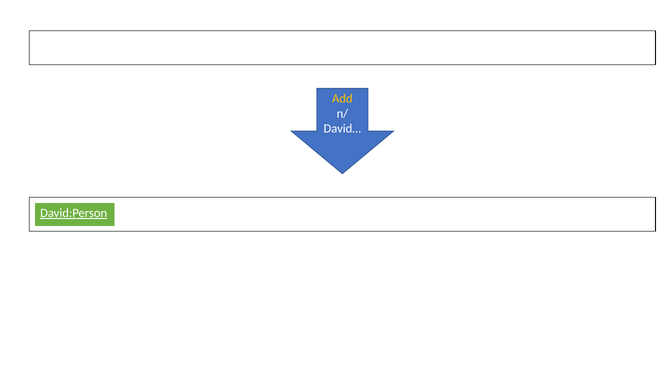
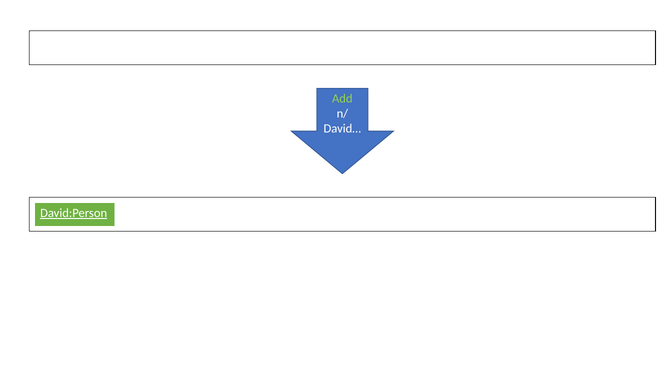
Add colour: yellow -> light green (342, 99)
